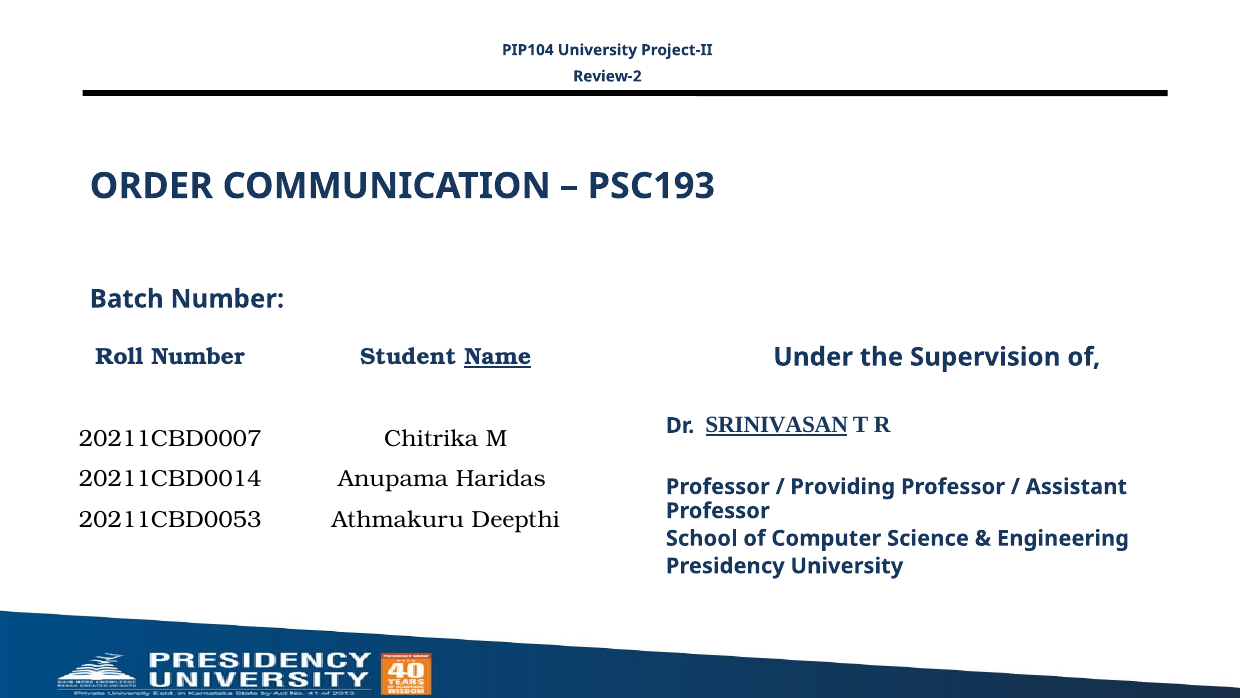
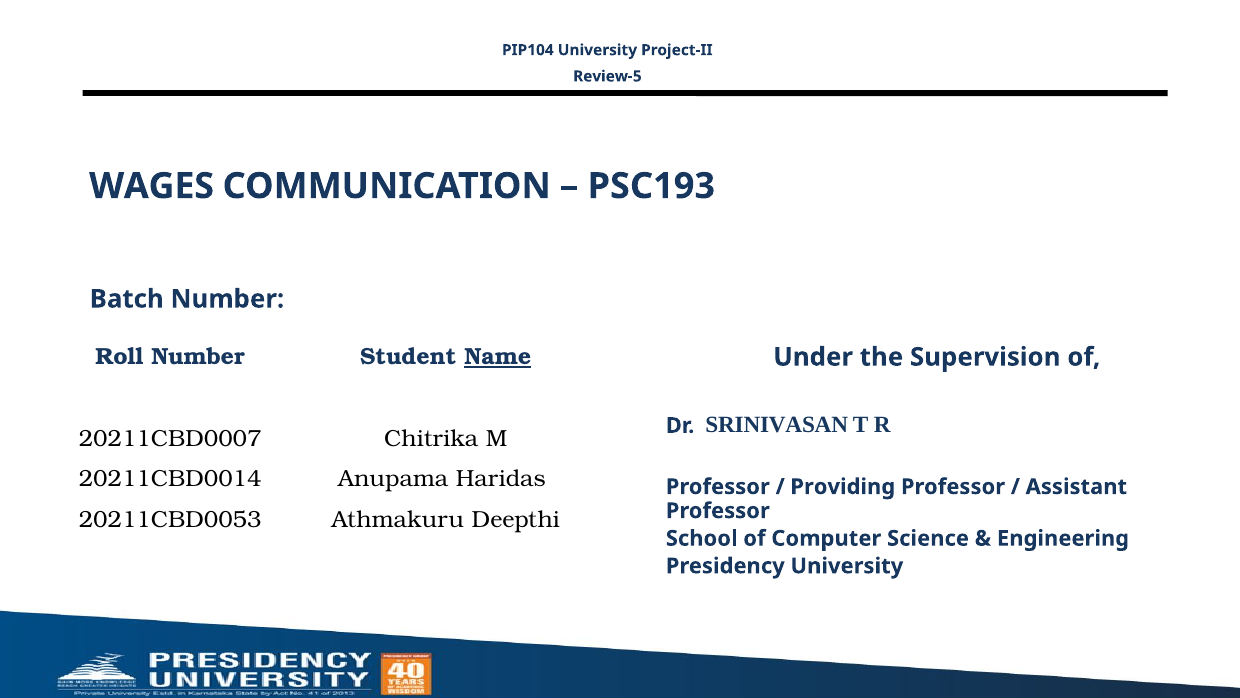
Review-2: Review-2 -> Review-5 (607, 76)
ORDER: ORDER -> WAGES (152, 186)
SRINIVASAN underline: present -> none (777, 425)
